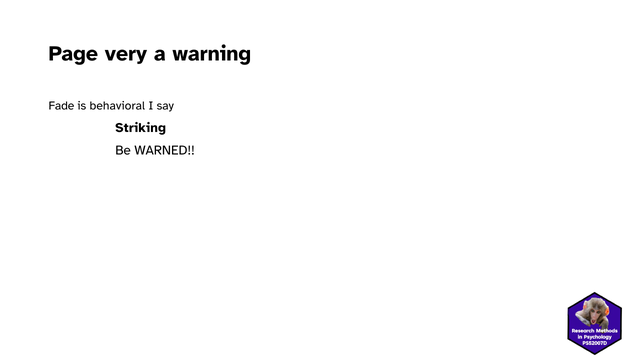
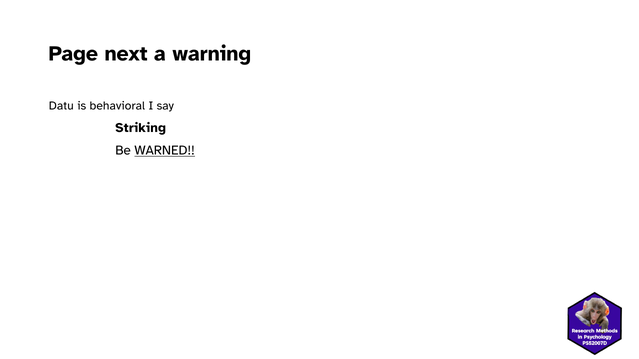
very: very -> next (126, 54)
Fade: Fade -> Datu (61, 106)
WARNED underline: none -> present (165, 151)
